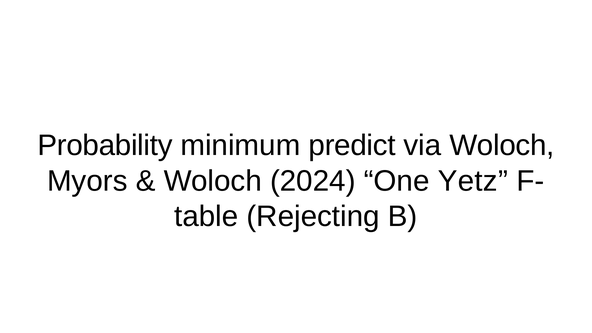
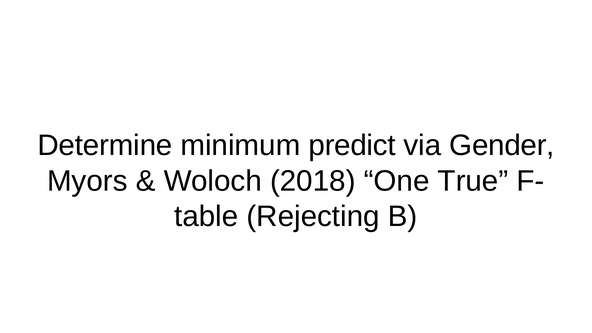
Probability: Probability -> Determine (105, 145)
via Woloch: Woloch -> Gender (502, 145)
2024: 2024 -> 2018 (313, 181)
Yetz: Yetz -> True (473, 181)
